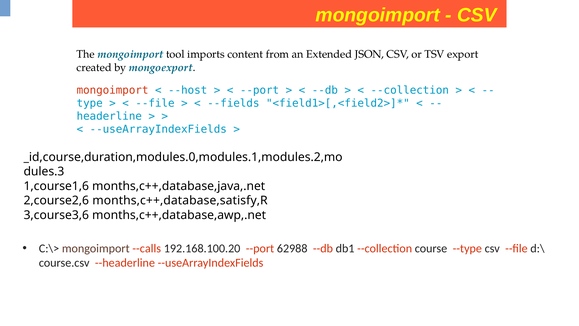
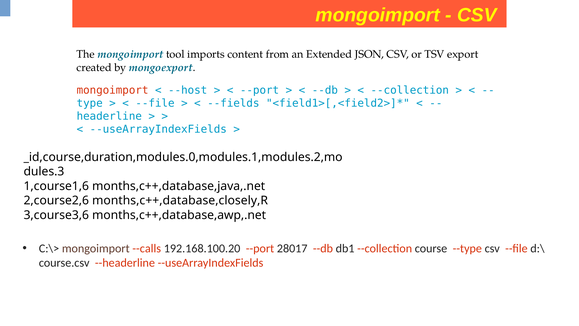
months,c++,database,satisfy,R: months,c++,database,satisfy,R -> months,c++,database,closely,R (180, 200)
62988: 62988 -> 28017 (292, 248)
